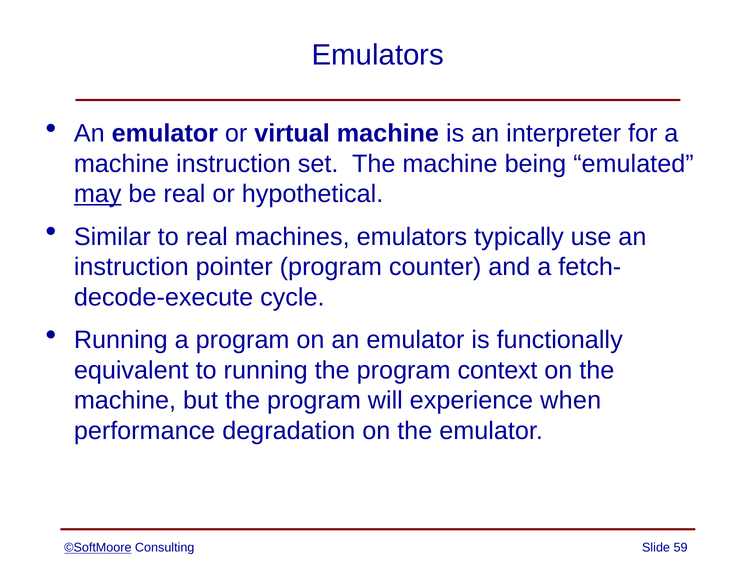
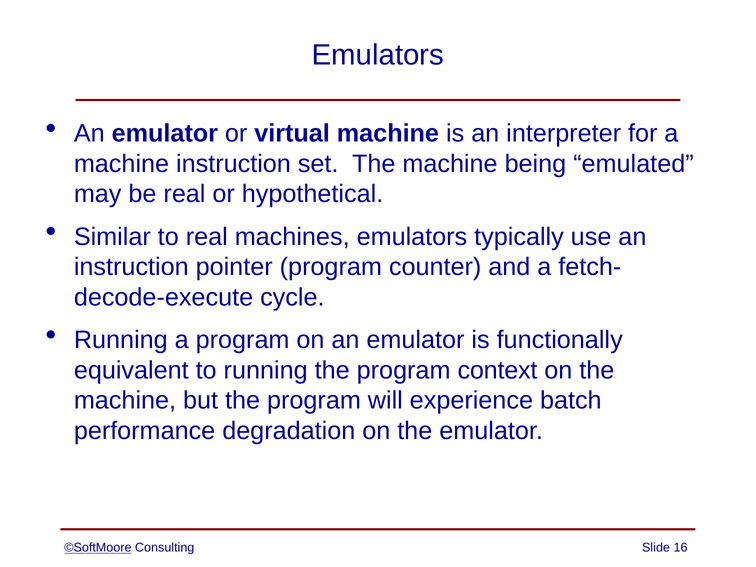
may underline: present -> none (98, 194)
when: when -> batch (571, 401)
59: 59 -> 16 (681, 548)
